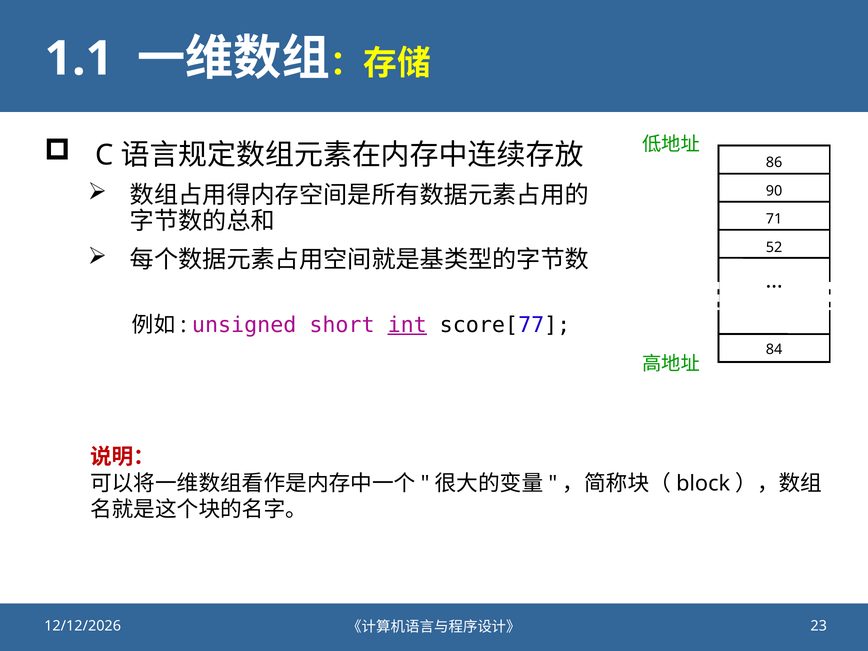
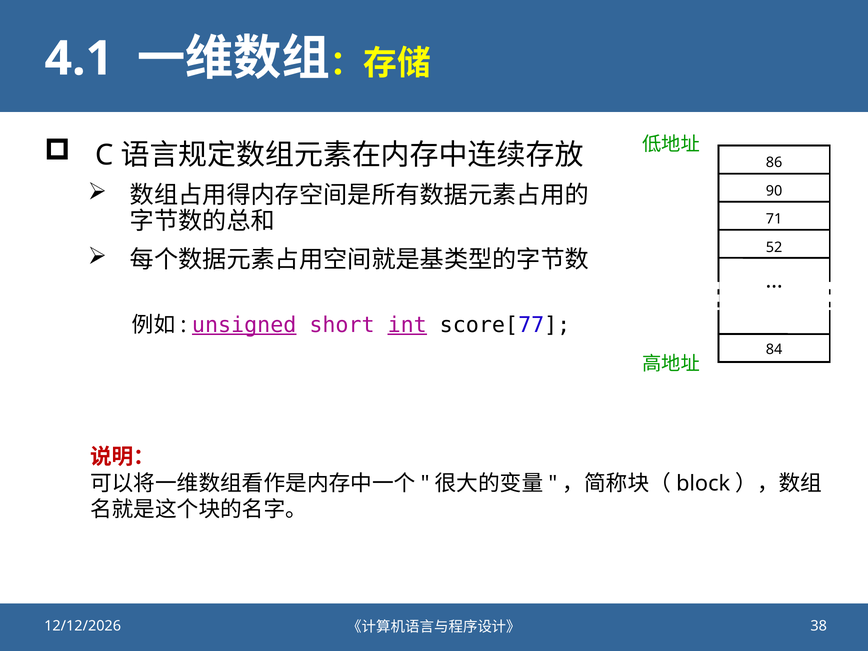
1.1: 1.1 -> 4.1 (79, 59)
unsigned underline: none -> present (244, 325)
23: 23 -> 38 (819, 626)
